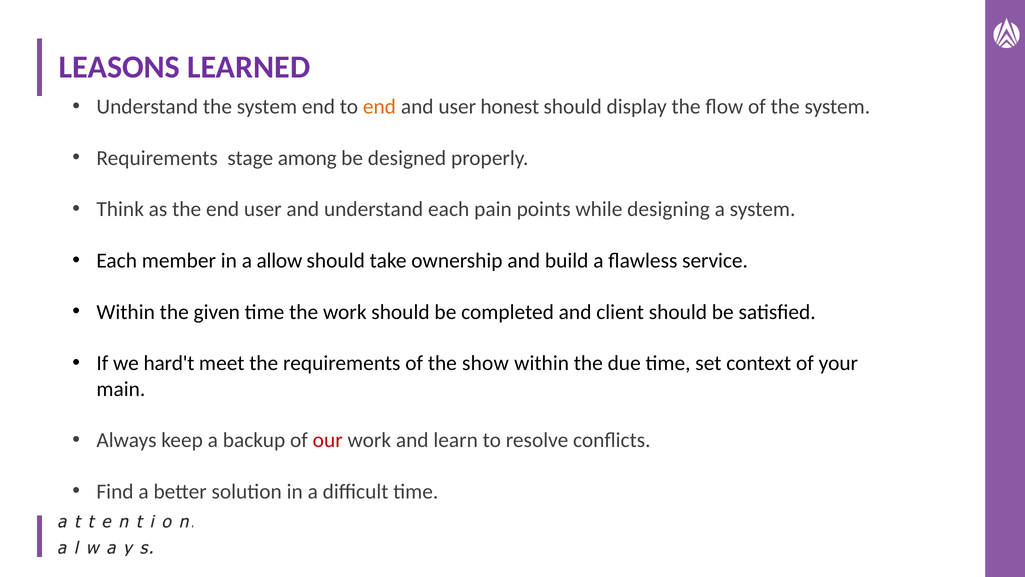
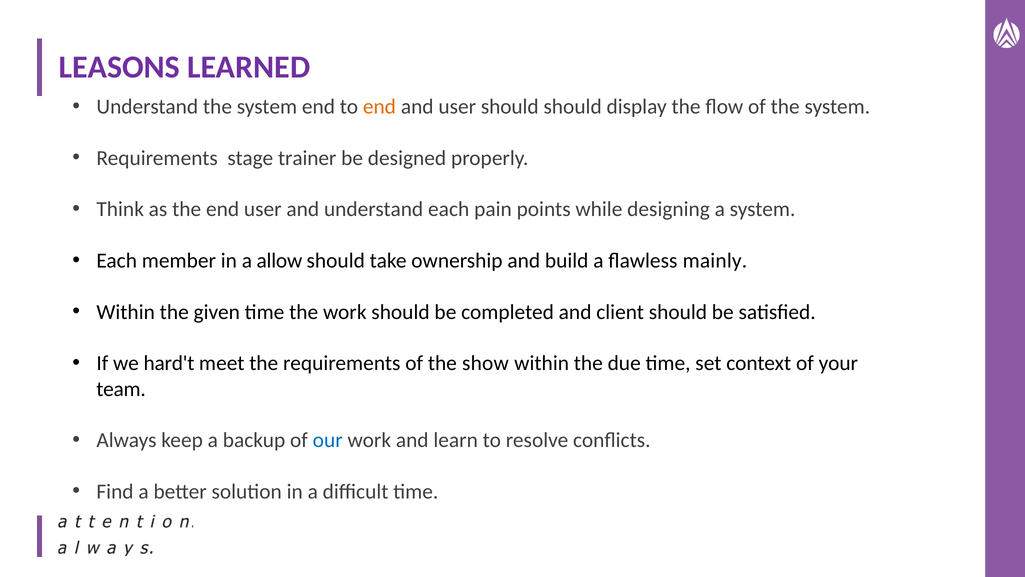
user honest: honest -> should (510, 107)
among: among -> trainer (307, 158)
service: service -> mainly (715, 260)
main: main -> team (121, 389)
our colour: red -> blue (328, 440)
